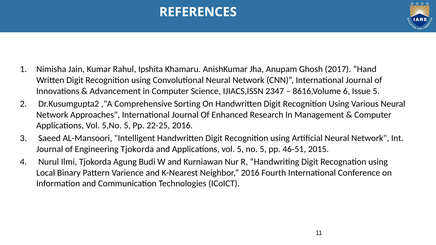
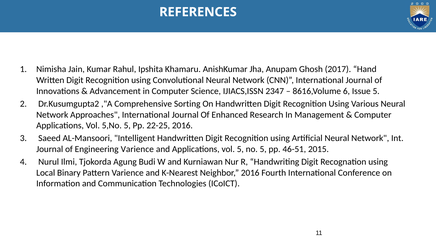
Engineering Tjokorda: Tjokorda -> Varience (137, 149)
